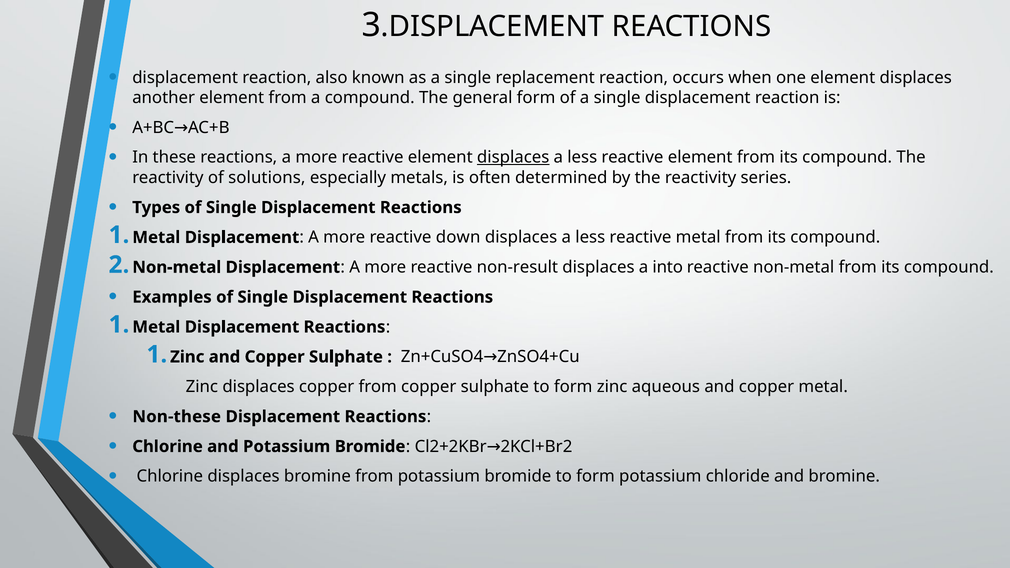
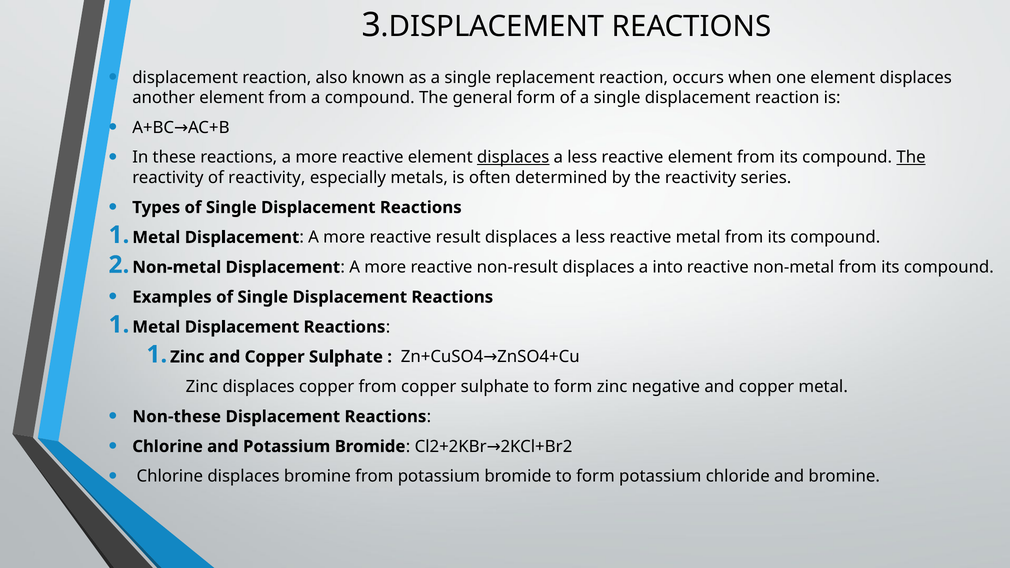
The underline: none -> present (911, 157)
of solutions: solutions -> reactivity (267, 178)
down: down -> result (458, 237)
aqueous: aqueous -> negative (666, 387)
